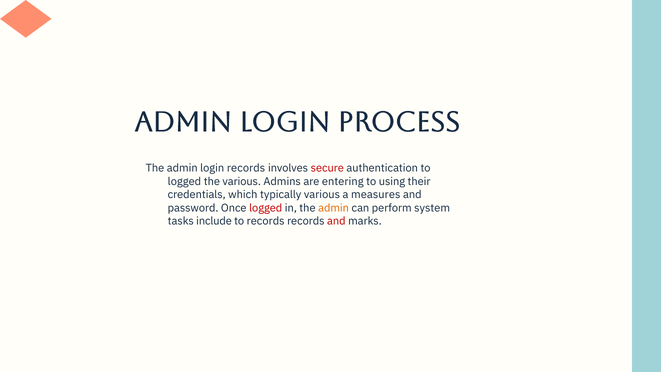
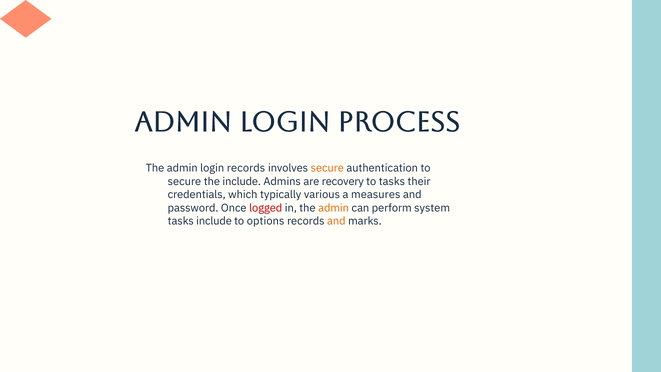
secure colour: red -> orange (327, 168)
logged: logged -> secure (184, 181)
the various: various -> include (242, 181)
entering: entering -> recovery (343, 181)
to using: using -> tasks (392, 181)
to records: records -> options (266, 221)
and colour: red -> orange (336, 221)
